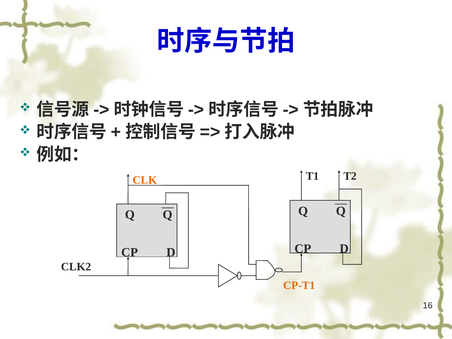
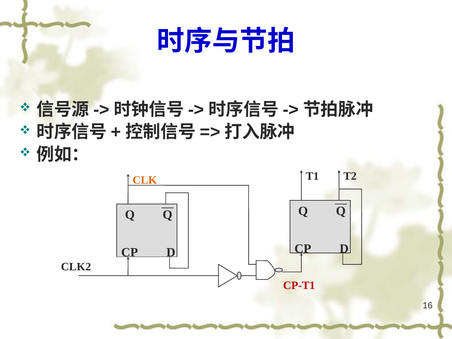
CP-T1 colour: orange -> red (299, 285)
